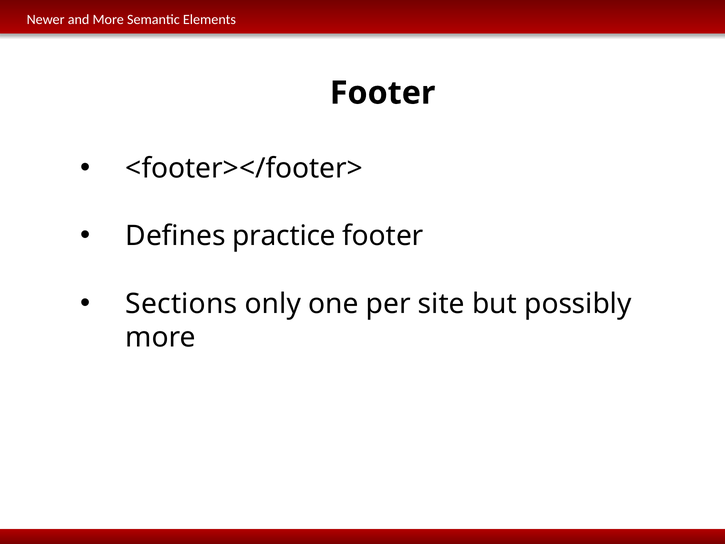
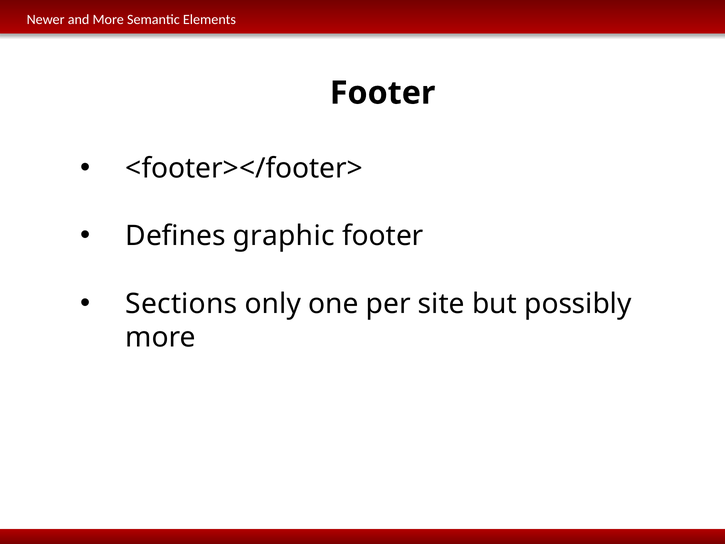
practice: practice -> graphic (284, 236)
